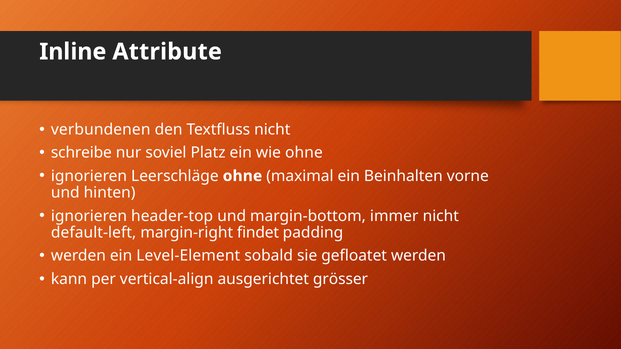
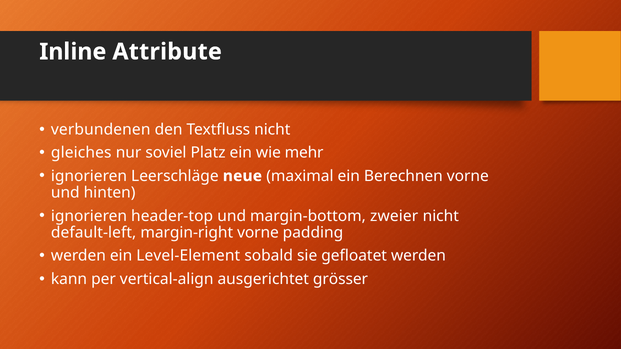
schreibe: schreibe -> gleiches (81, 153)
wie ohne: ohne -> mehr (304, 153)
Leerschläge ohne: ohne -> neue (242, 176)
Beinhalten: Beinhalten -> Berechnen (403, 176)
immer: immer -> zweier (394, 216)
margin-right findet: findet -> vorne (258, 233)
